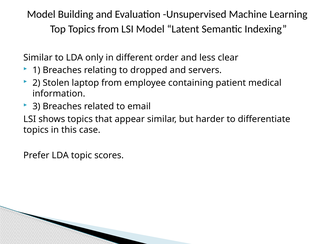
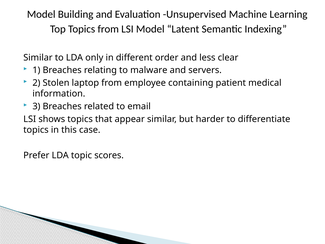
dropped: dropped -> malware (149, 70)
